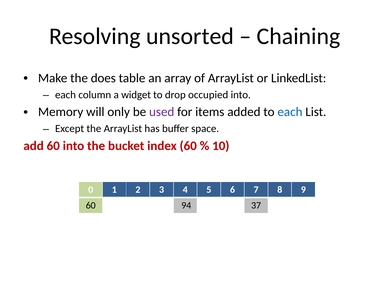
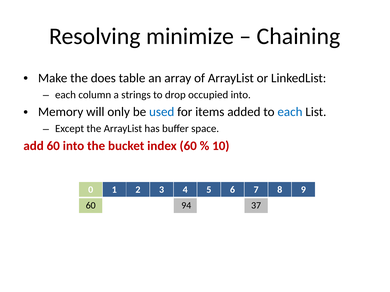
unsorted: unsorted -> minimize (190, 36)
widget: widget -> strings (136, 95)
used colour: purple -> blue (162, 112)
